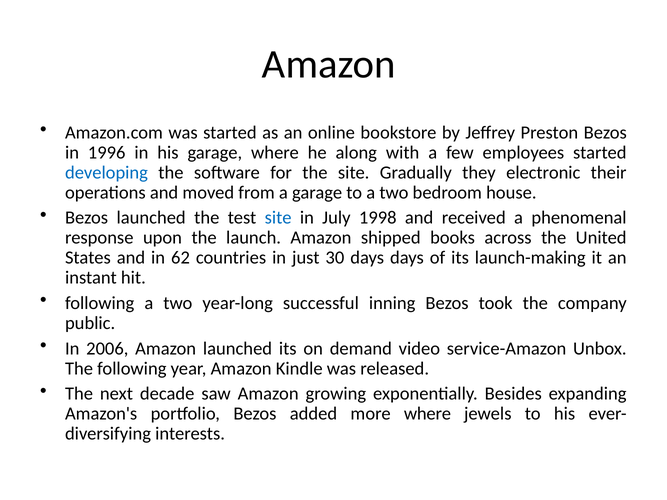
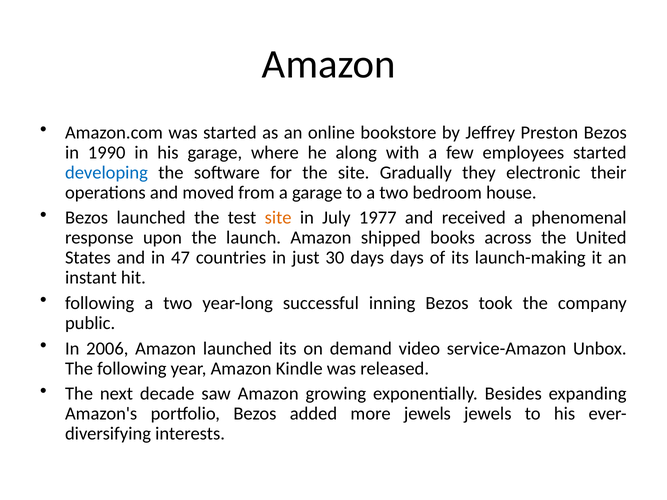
1996: 1996 -> 1990 (107, 152)
site colour: blue -> orange (278, 218)
1998: 1998 -> 1977 (378, 218)
62: 62 -> 47 (180, 258)
more where: where -> jewels (427, 414)
